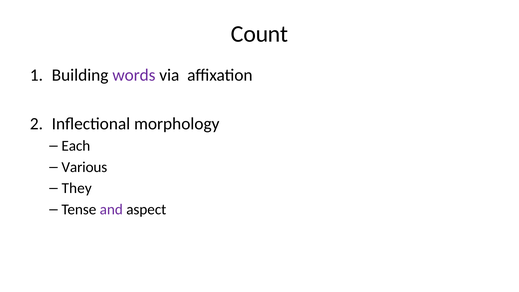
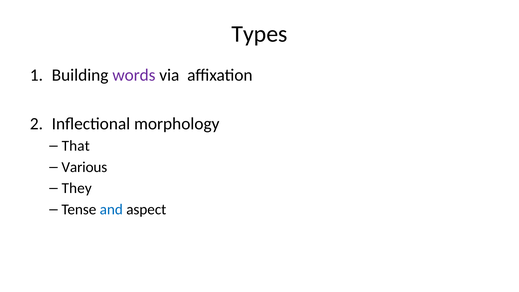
Count: Count -> Types (259, 34)
Each: Each -> That (76, 146)
and colour: purple -> blue (111, 209)
